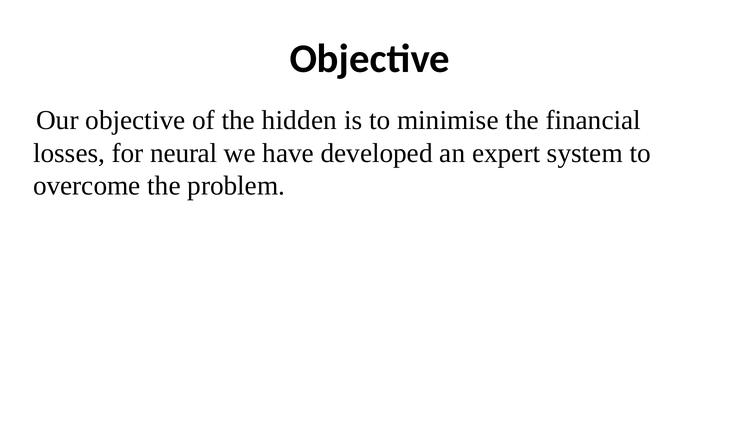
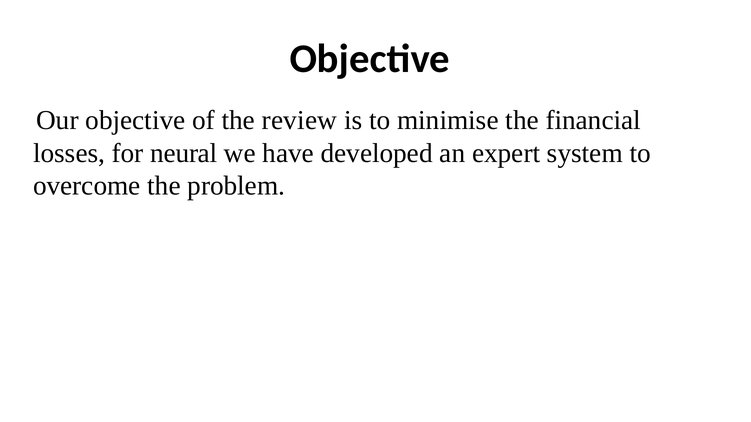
hidden: hidden -> review (299, 120)
